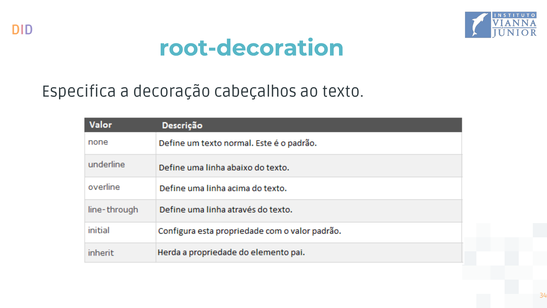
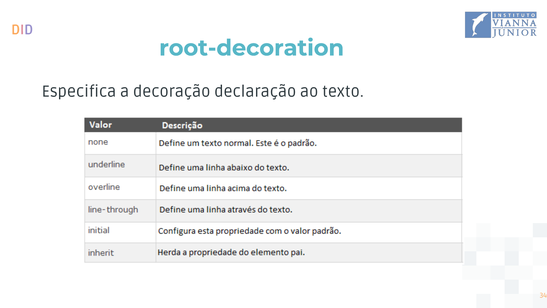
cabeçalhos: cabeçalhos -> declaração (255, 91)
